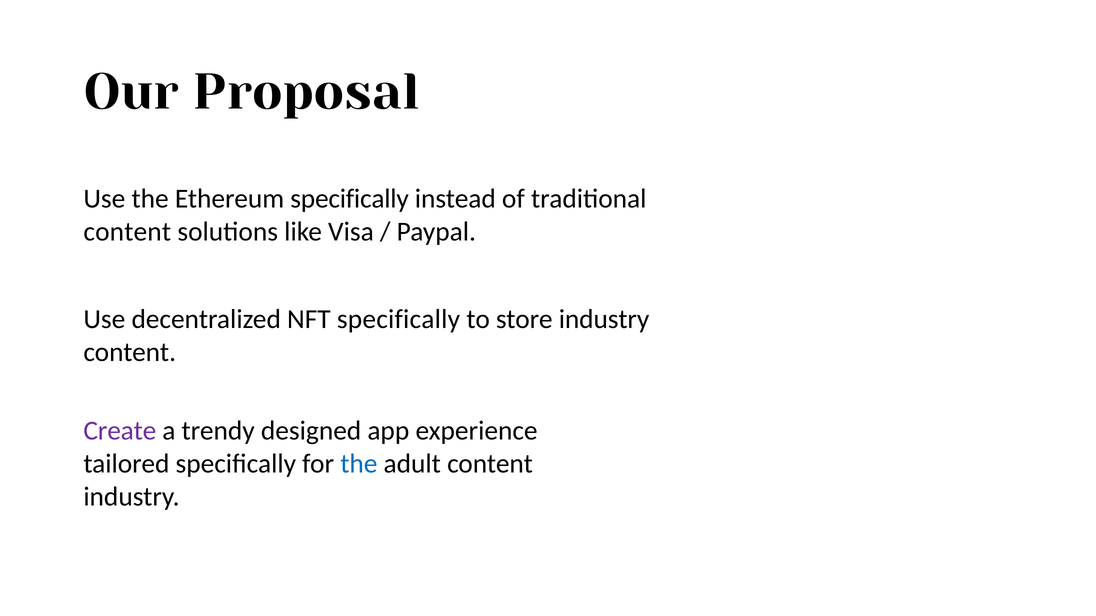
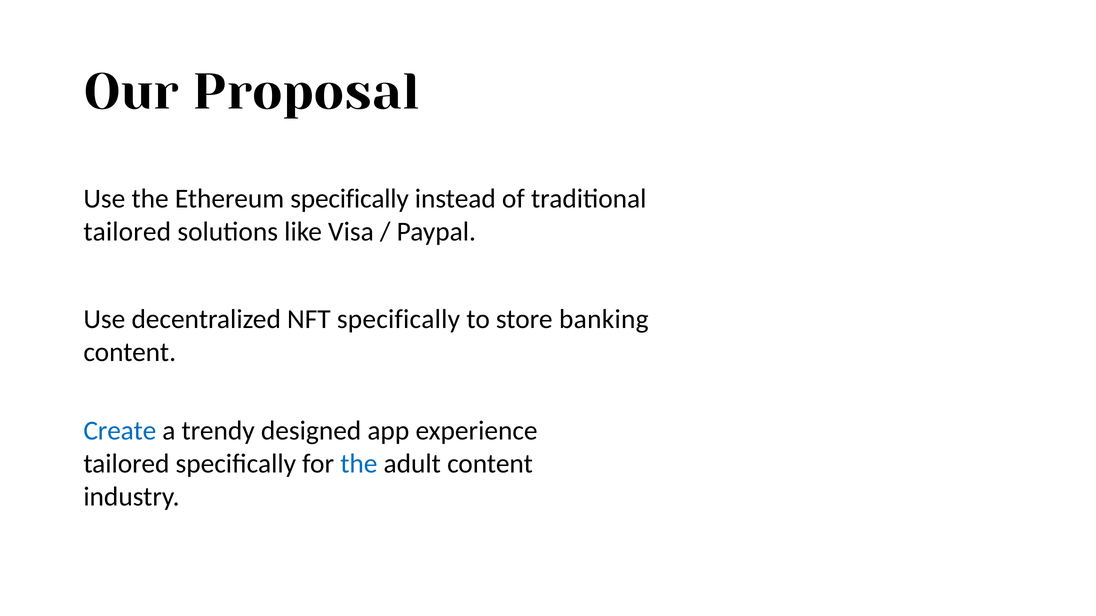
content: content -> tailored (127, 232)
store industry: industry -> banking (604, 319)
Create colour: purple -> blue (120, 431)
